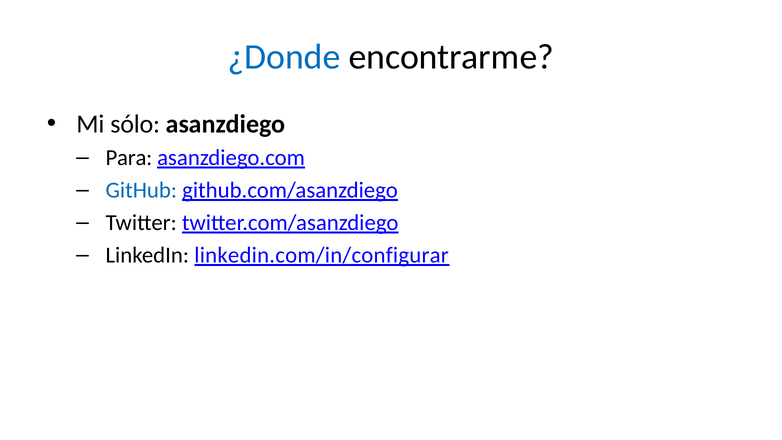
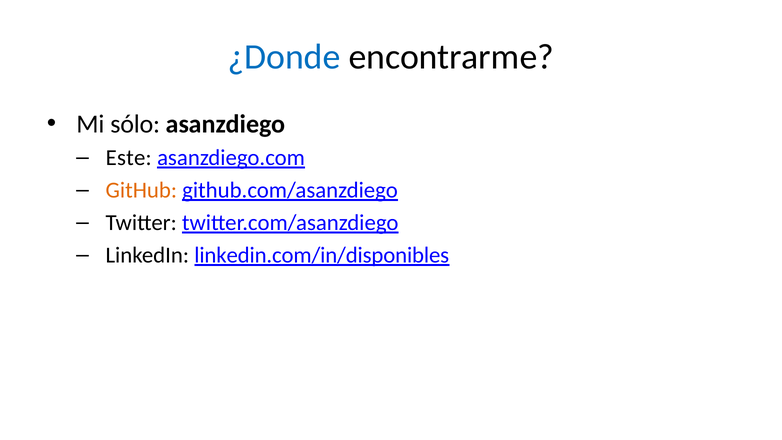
Para: Para -> Este (129, 158)
GitHub colour: blue -> orange (141, 190)
linkedin.com/in/configurar: linkedin.com/in/configurar -> linkedin.com/in/disponibles (322, 255)
